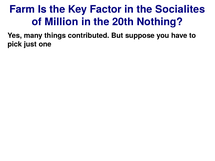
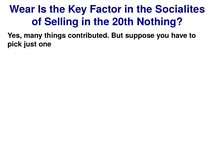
Farm: Farm -> Wear (22, 9)
Million: Million -> Selling (62, 22)
